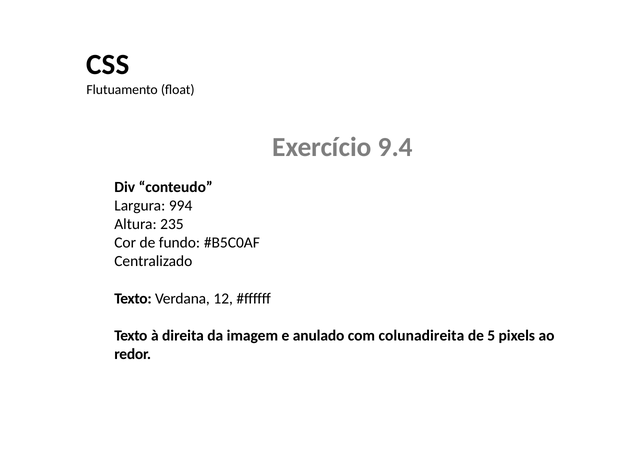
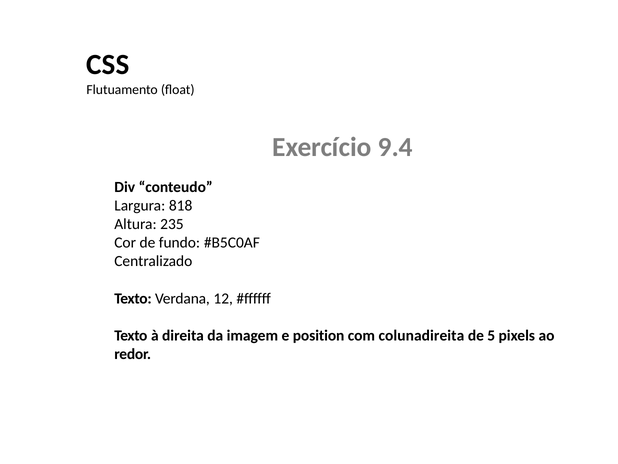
994: 994 -> 818 (181, 205)
anulado: anulado -> position (319, 335)
